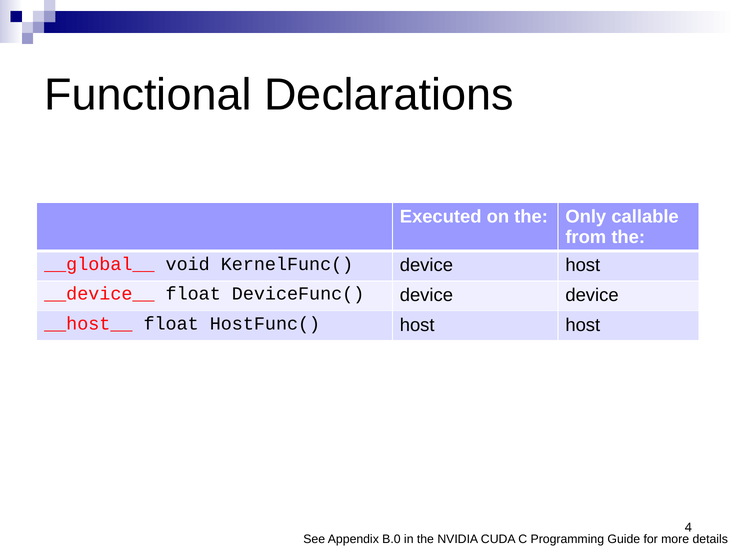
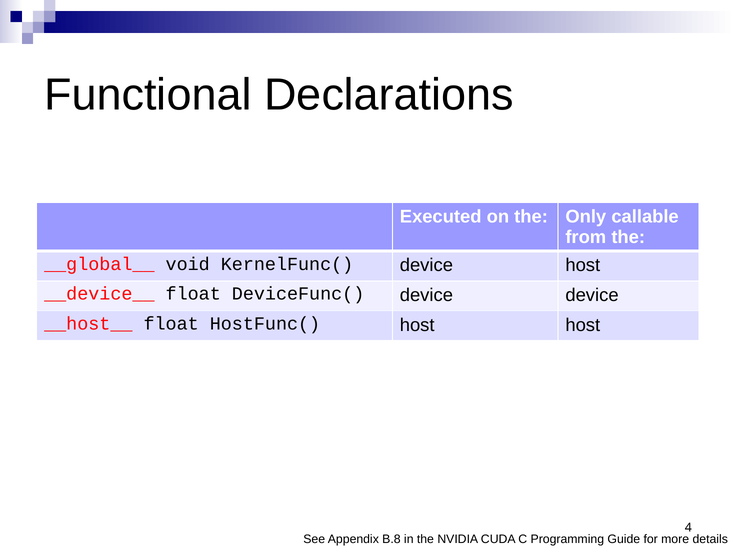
B.0: B.0 -> B.8 (391, 539)
